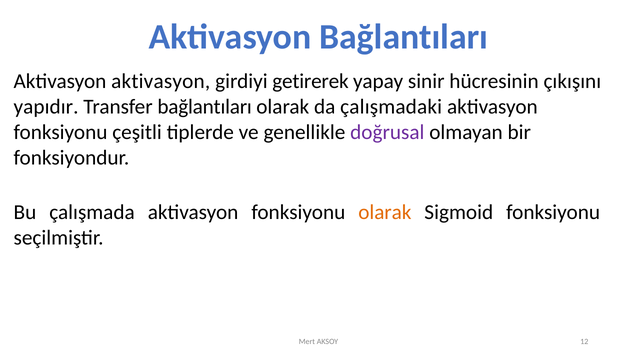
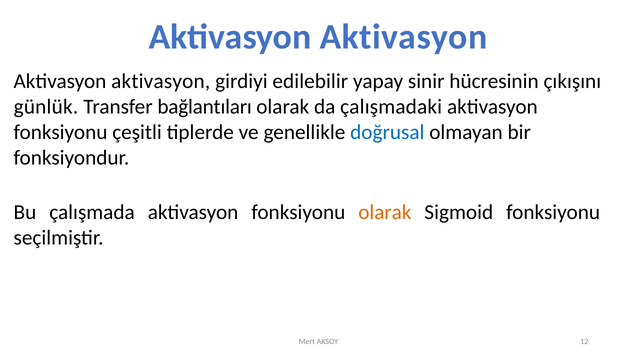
Bağlantıları: Bağlantıları -> Aktivasyon (403, 37)
getirerek: getirerek -> edilebilir (310, 81)
yapıdır: yapıdır -> günlük (46, 107)
doğrusal colour: purple -> blue (387, 132)
